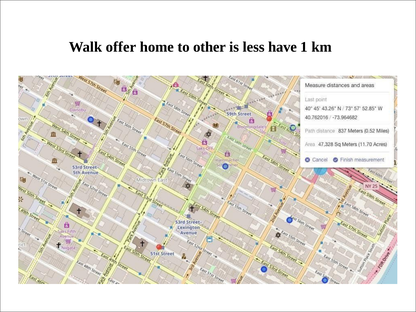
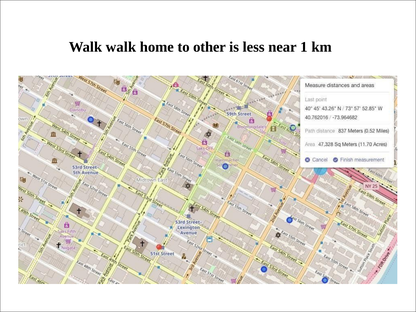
Walk offer: offer -> walk (121, 47)
have: have -> near (282, 47)
